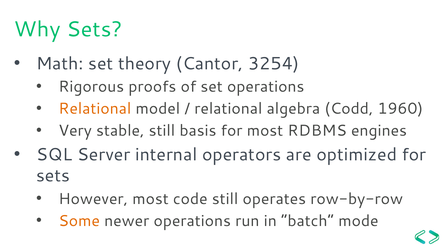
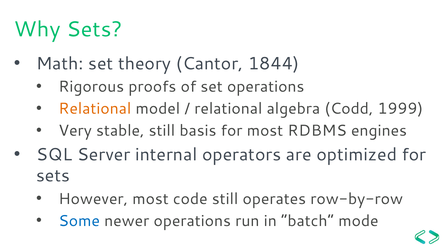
3254: 3254 -> 1844 (274, 64)
1960: 1960 -> 1999 (400, 109)
Some colour: orange -> blue (79, 221)
